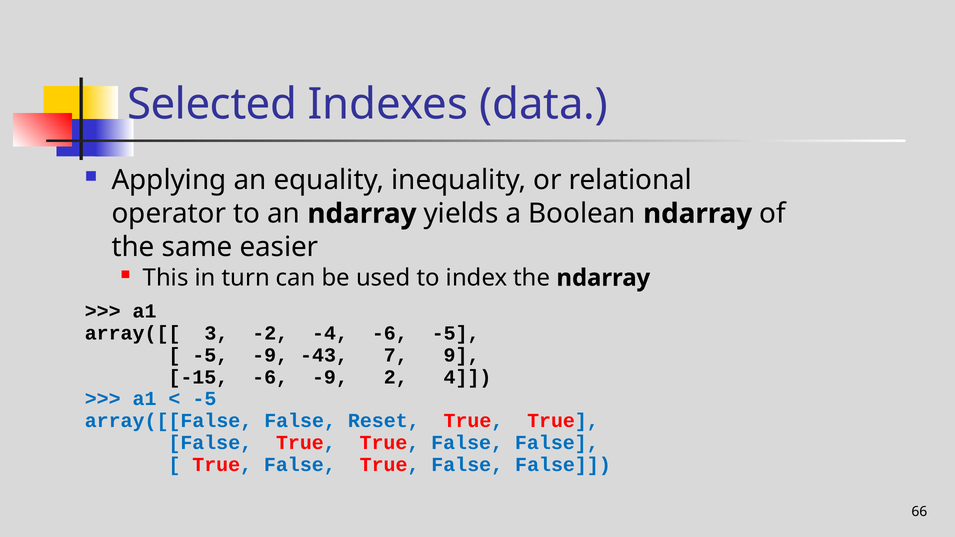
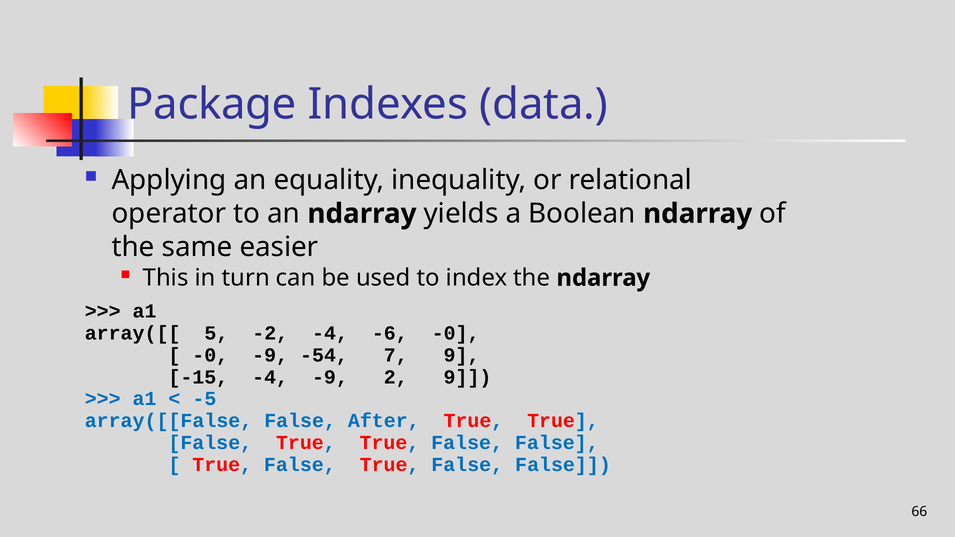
Selected: Selected -> Package (212, 104)
3: 3 -> 5 (216, 333)
-6 -5: -5 -> -0 (456, 333)
-5: -5 -> -0 (210, 355)
-43: -43 -> -54 (324, 355)
-15 -6: -6 -> -4 (270, 377)
2 4: 4 -> 9 (468, 377)
Reset: Reset -> After (384, 421)
